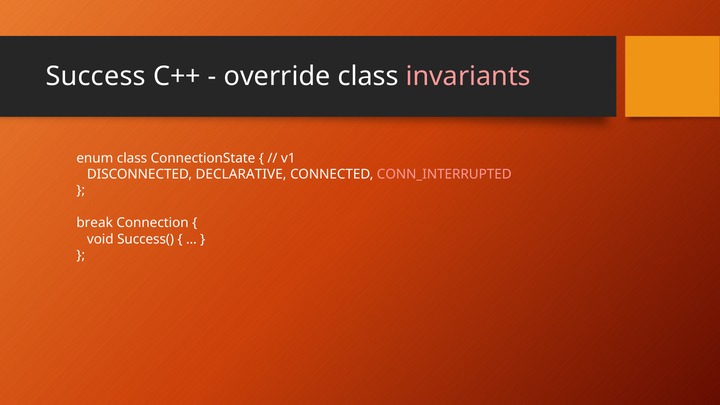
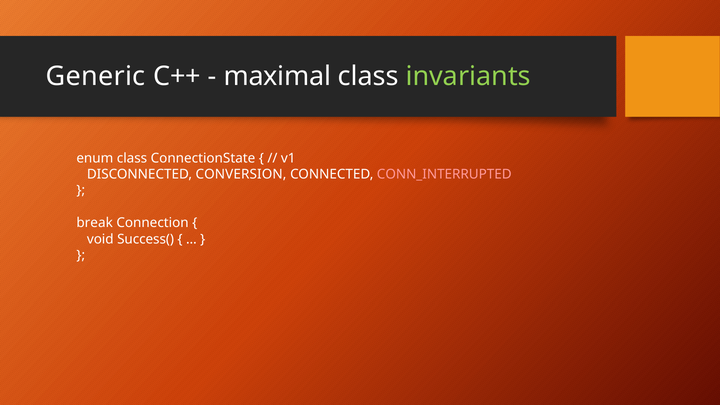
Success: Success -> Generic (96, 76)
override: override -> maximal (277, 76)
invariants colour: pink -> light green (468, 76)
DECLARATIVE: DECLARATIVE -> CONVERSION (241, 174)
